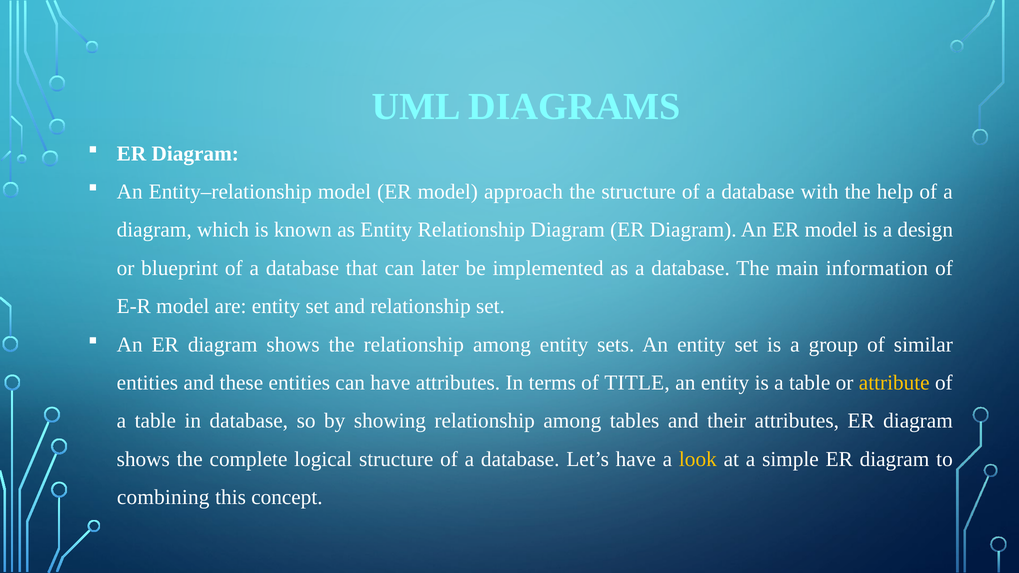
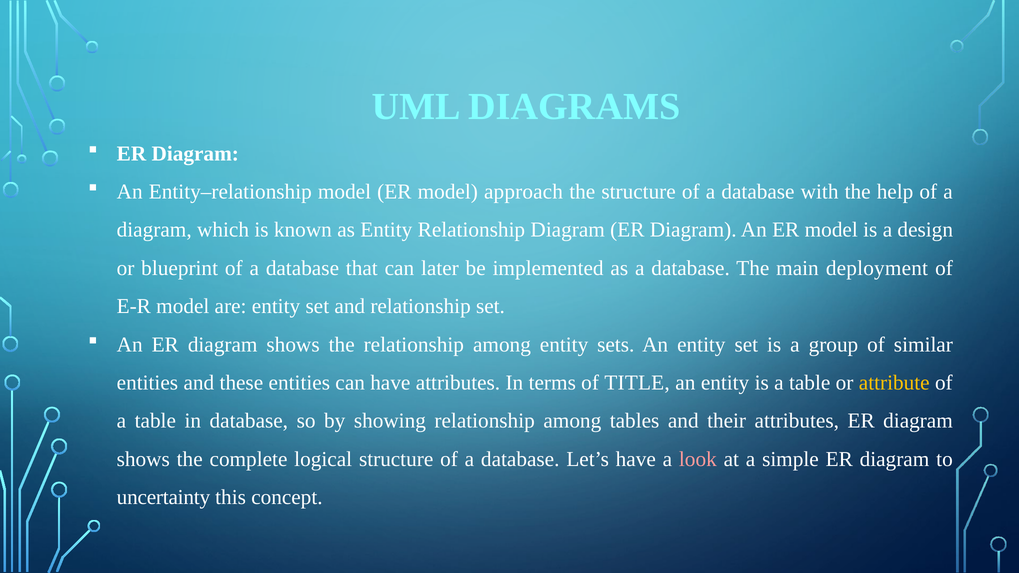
information: information -> deployment (877, 268)
look colour: yellow -> pink (698, 459)
combining: combining -> uncertainty (163, 497)
